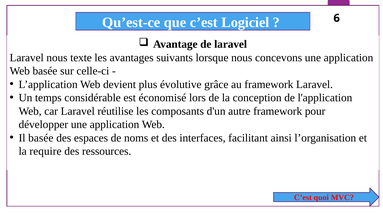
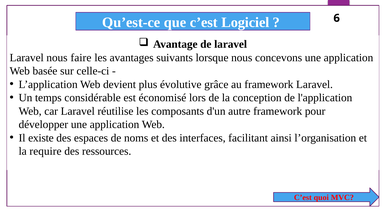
texte: texte -> faire (81, 58)
Il basée: basée -> existe (41, 138)
